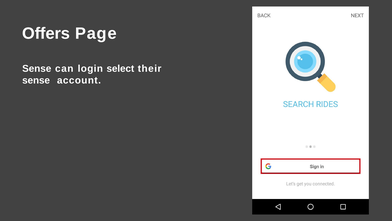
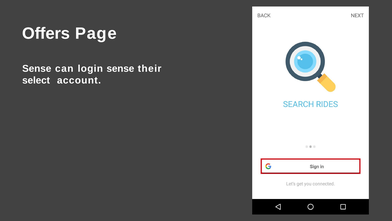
login select: select -> sense (120, 68)
sense: sense -> select (36, 80)
